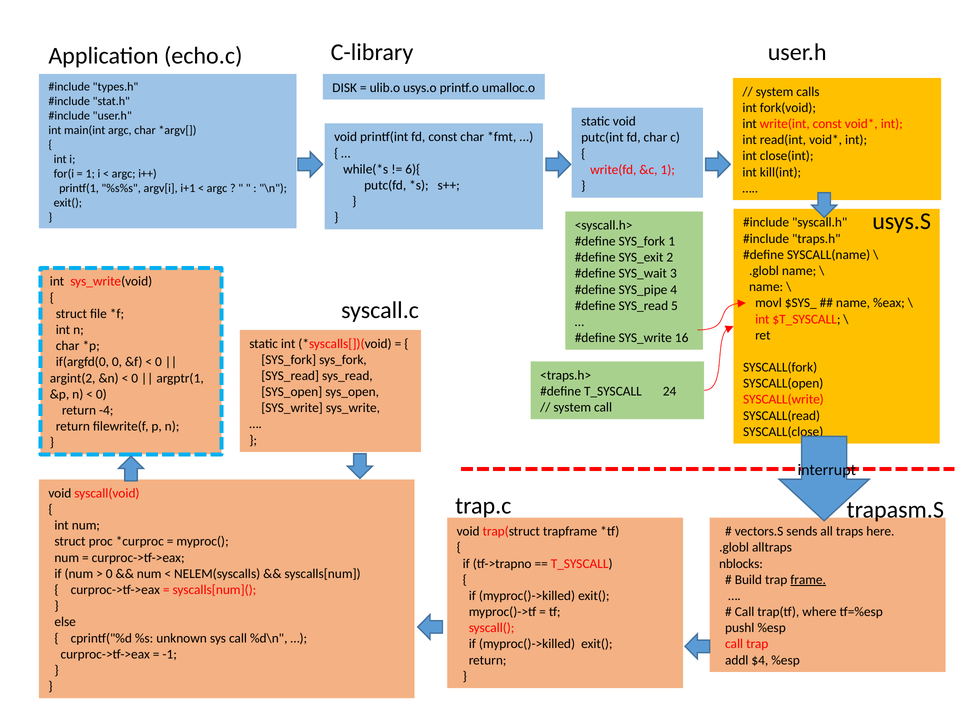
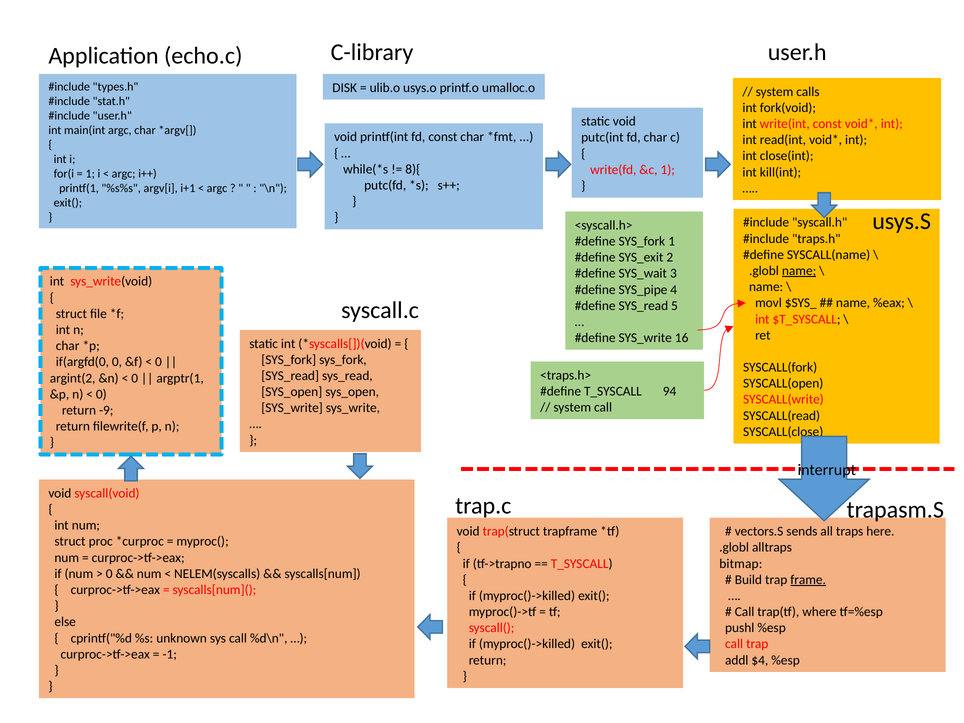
6){: 6){ -> 8){ (413, 169)
name underline: none -> present (799, 271)
24: 24 -> 94 (670, 391)
-4: -4 -> -9 (106, 410)
nblocks: nblocks -> bitmap (741, 564)
